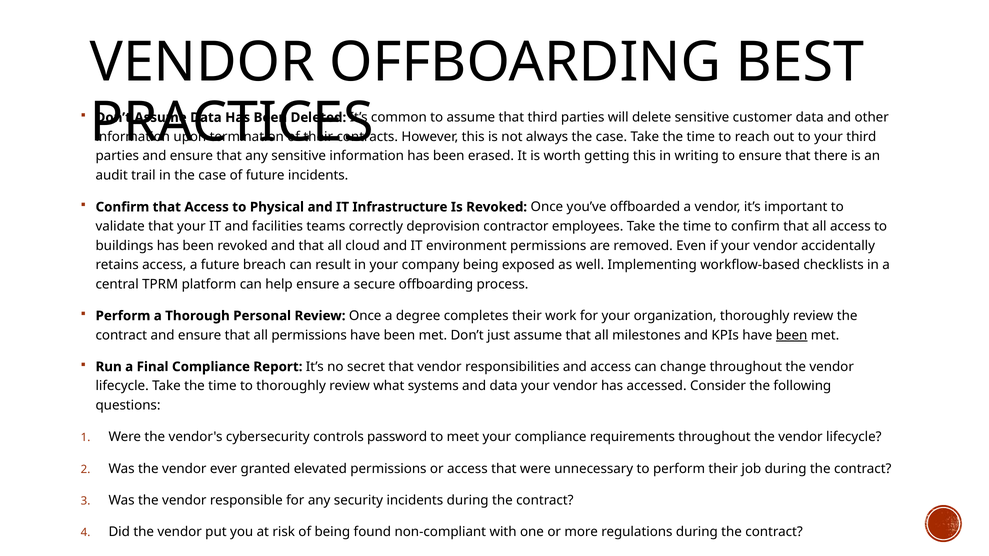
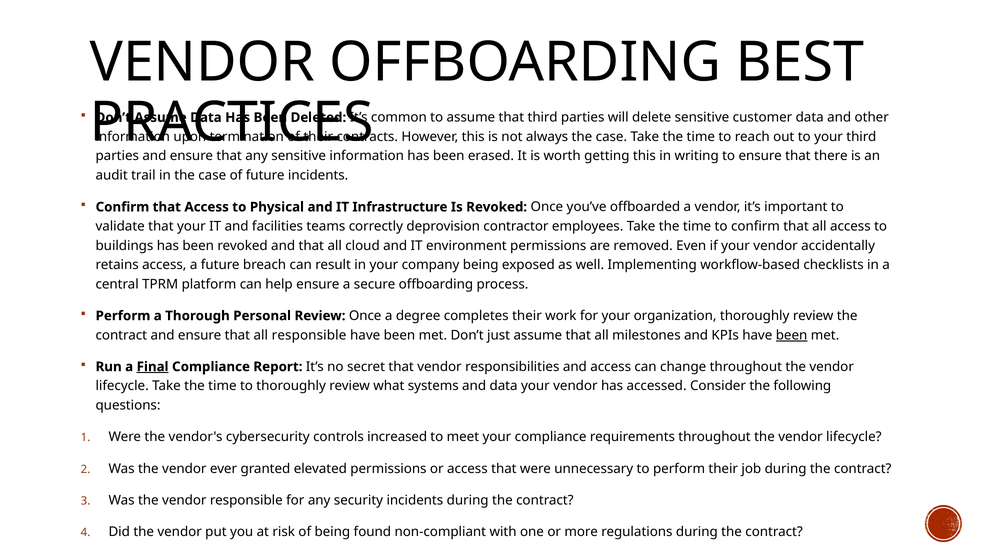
all permissions: permissions -> responsible (309, 335)
Final underline: none -> present (153, 367)
password: password -> increased (397, 437)
